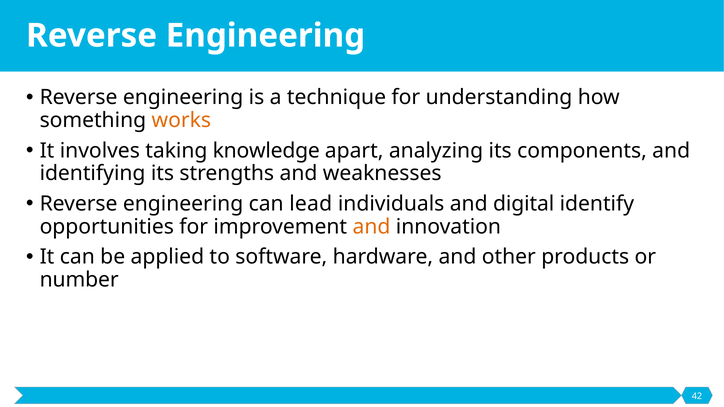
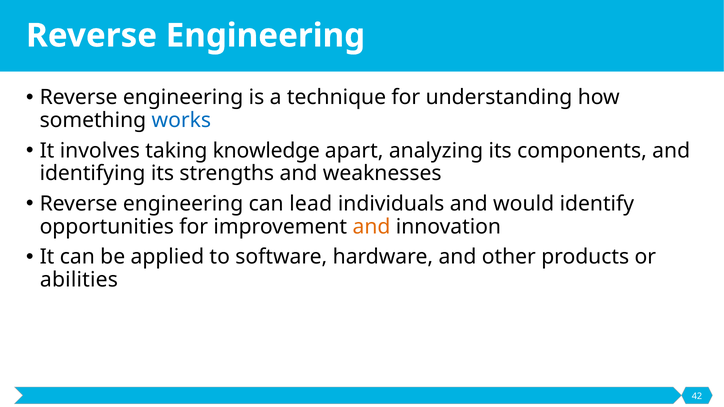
works colour: orange -> blue (181, 120)
digital: digital -> would (524, 204)
number: number -> abilities (79, 280)
